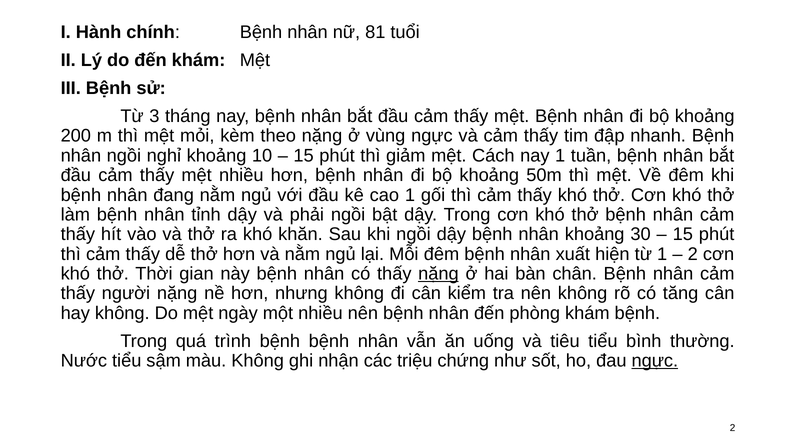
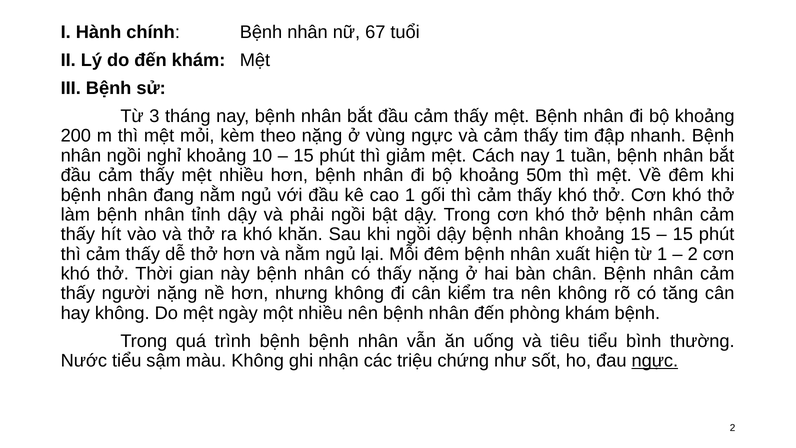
81: 81 -> 67 (375, 32)
khoảng 30: 30 -> 15 (641, 234)
nặng underline: present -> none (438, 274)
